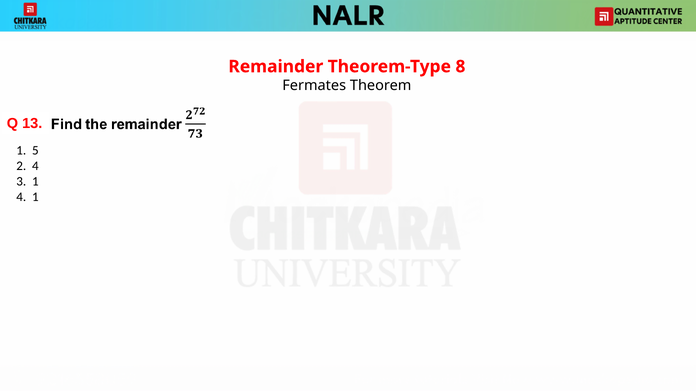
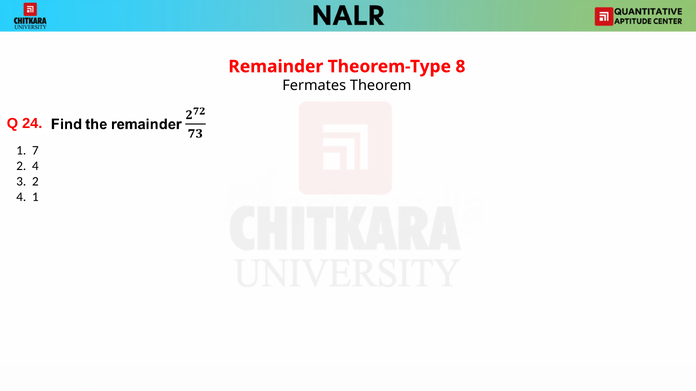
13: 13 -> 24 (32, 124)
5: 5 -> 7 (35, 150)
3 1: 1 -> 2 (35, 182)
